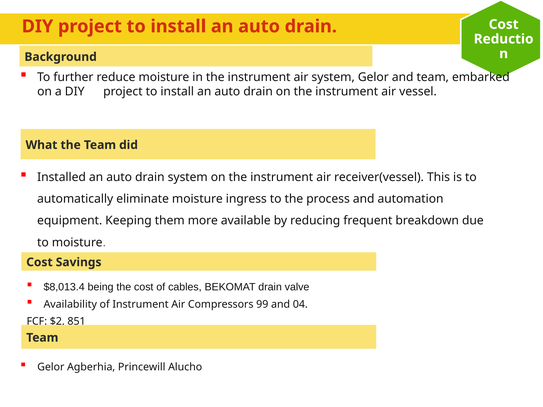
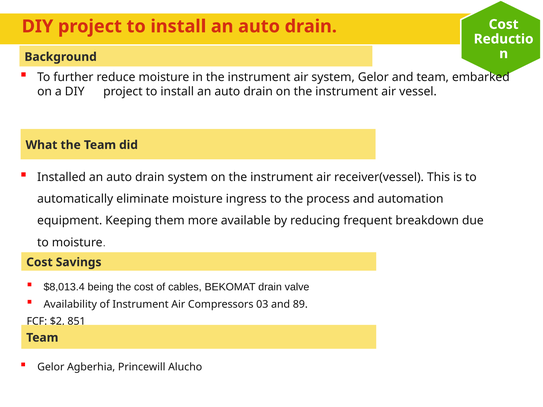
99: 99 -> 03 (262, 304)
04: 04 -> 89 (300, 304)
